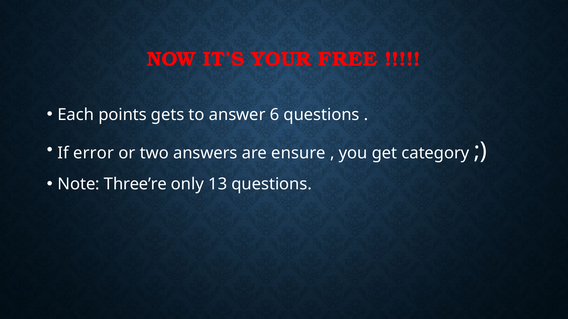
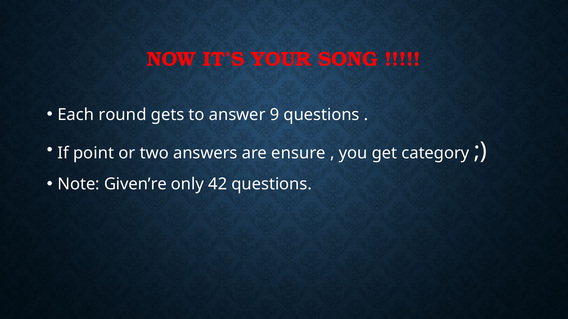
FREE: FREE -> SONG (348, 59)
points: points -> round (122, 115)
6: 6 -> 9 (275, 115)
error: error -> point (94, 153)
Three’re: Three’re -> Given’re (135, 184)
13: 13 -> 42 (218, 184)
